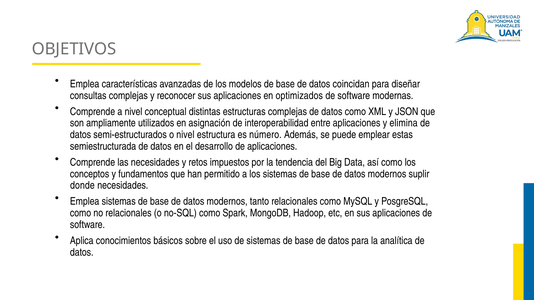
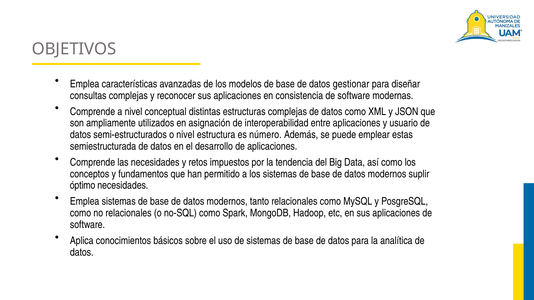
coincidan: coincidan -> gestionar (351, 84)
optimizados: optimizados -> consistencia (299, 96)
elimina: elimina -> usuario (404, 123)
donde: donde -> óptimo (83, 186)
